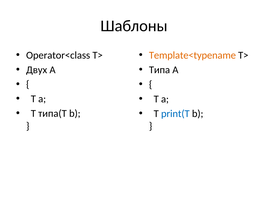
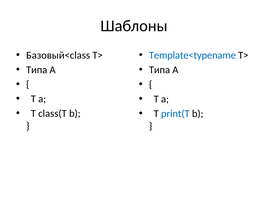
Operator<class: Operator<class -> Базовый<class (58, 55)
Template<typename colour: orange -> blue (192, 55)
Двух: Двух -> Типа (37, 70)
типа(T: типа(T -> class(T (52, 113)
